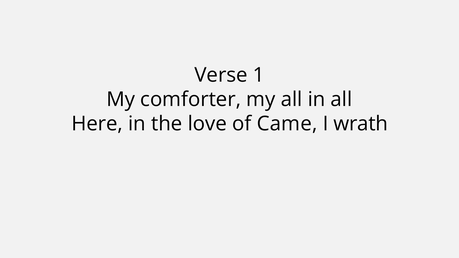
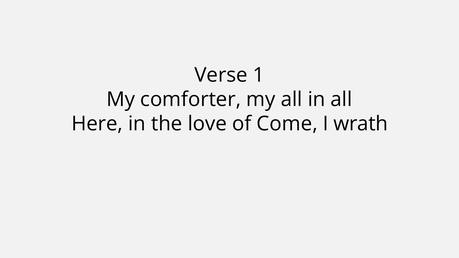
Came: Came -> Come (287, 124)
